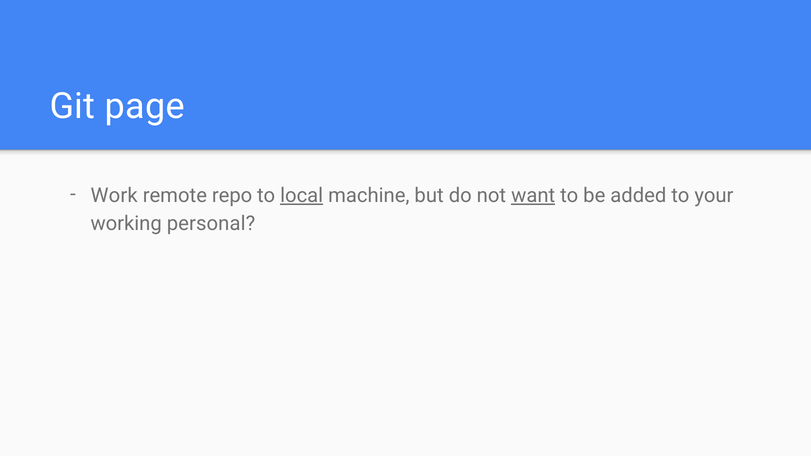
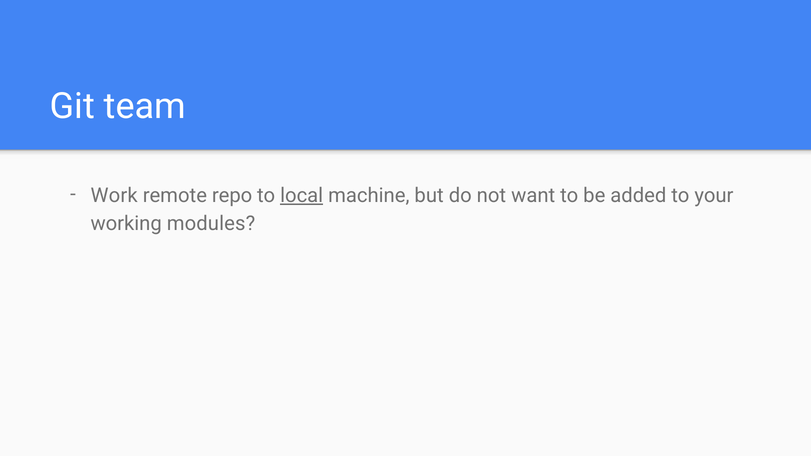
page: page -> team (145, 106)
want underline: present -> none (533, 196)
personal: personal -> modules (211, 224)
